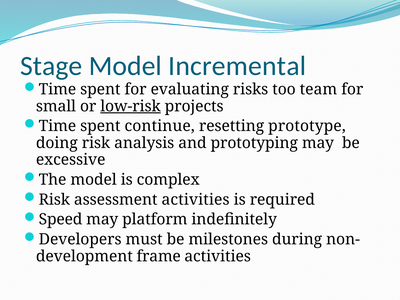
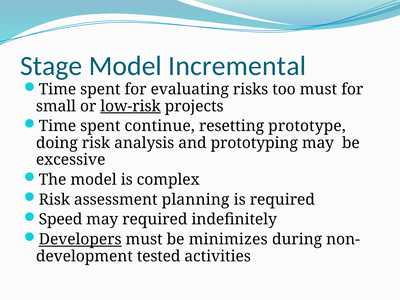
too team: team -> must (318, 89)
assessment activities: activities -> planning (196, 200)
may platform: platform -> required (155, 219)
Developers underline: none -> present (80, 239)
milestones: milestones -> minimizes (228, 239)
frame: frame -> tested (159, 256)
